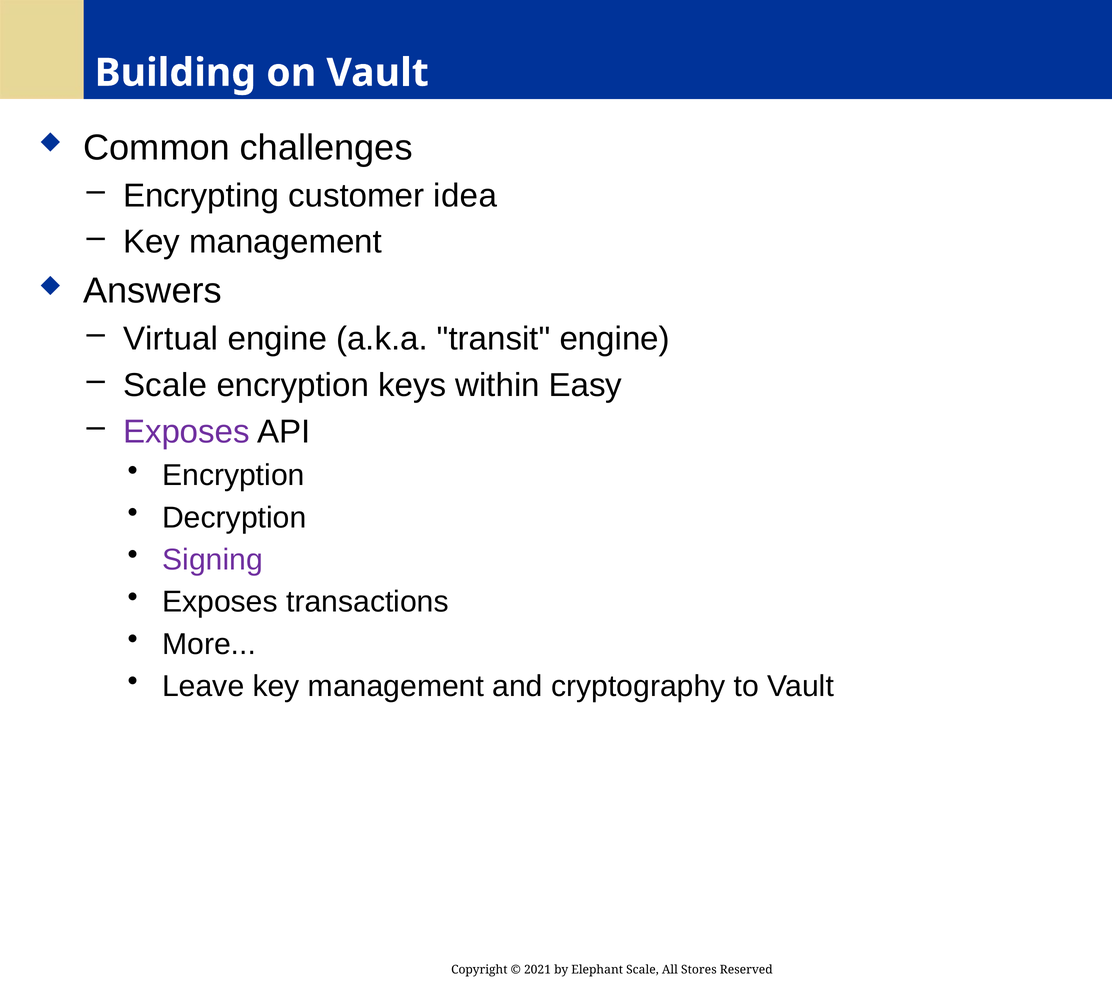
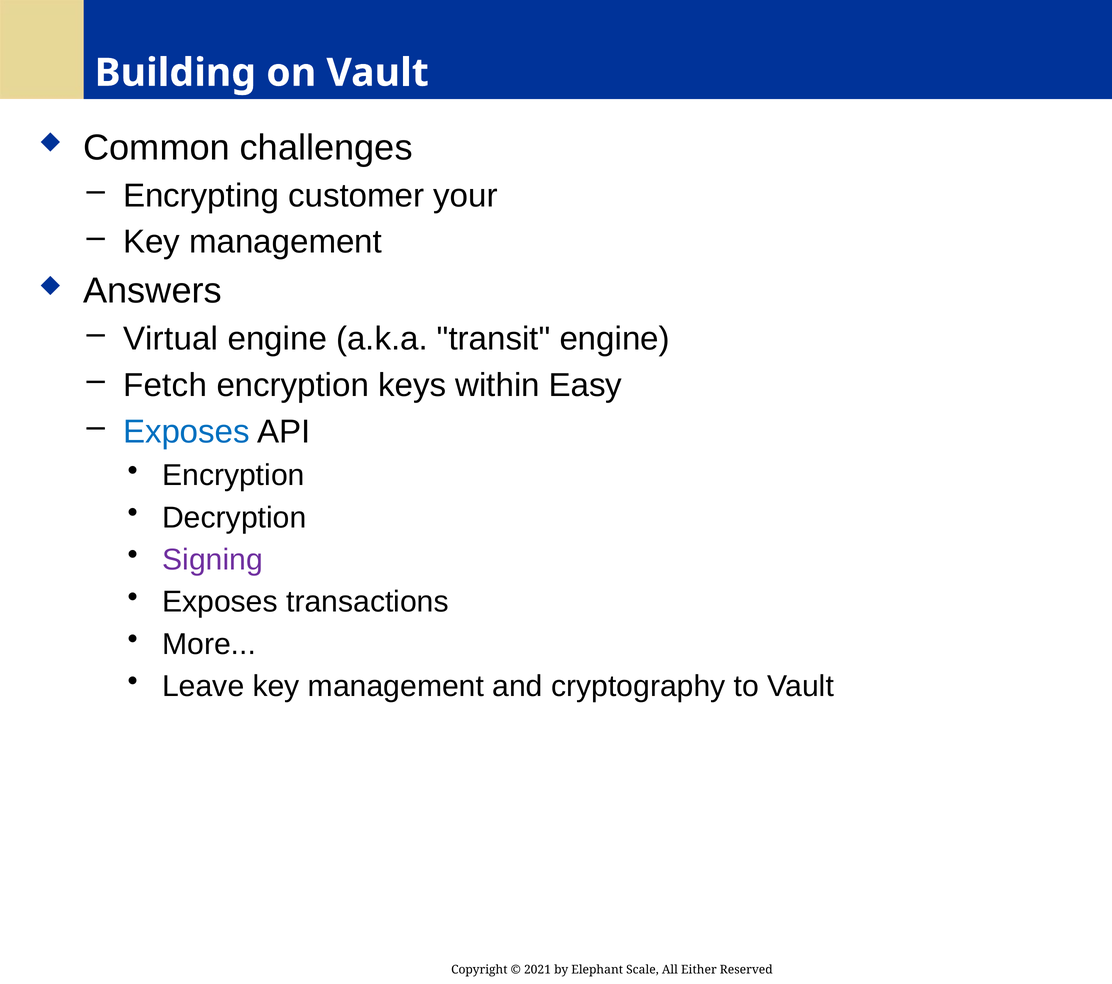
idea: idea -> your (465, 196)
Scale: Scale -> Fetch (165, 386)
Exposes colour: purple -> blue (186, 432)
Stores: Stores -> Either (699, 970)
